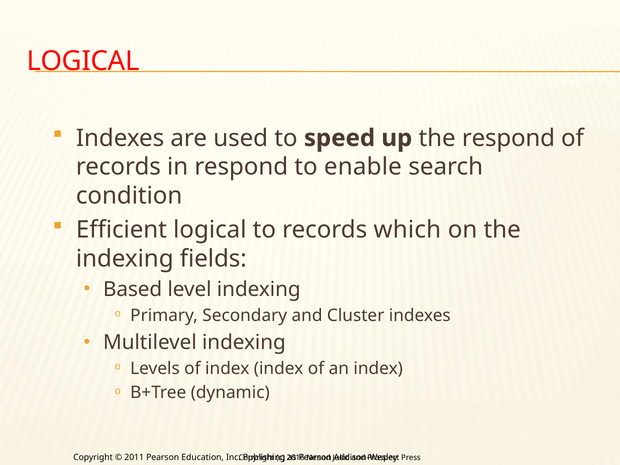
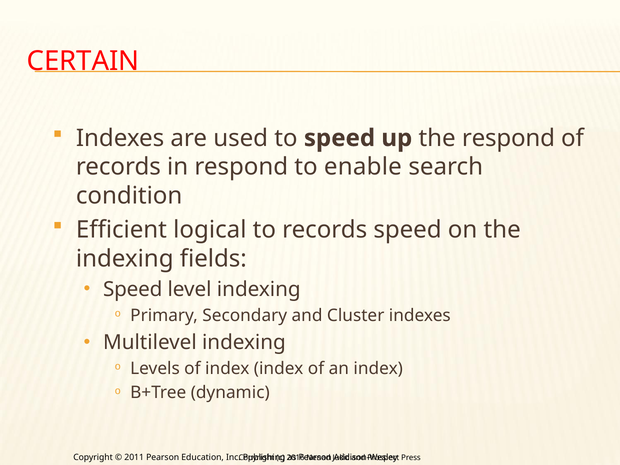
LOGICAL: LOGICAL -> CERTAIN (83, 61)
records which: which -> speed (408, 230)
Based: Based -> Speed (133, 289)
